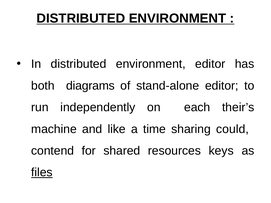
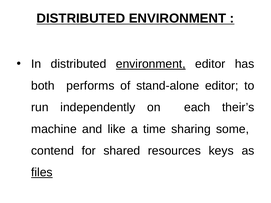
environment underline: none -> present (151, 64)
diagrams: diagrams -> performs (90, 86)
could: could -> some (233, 129)
